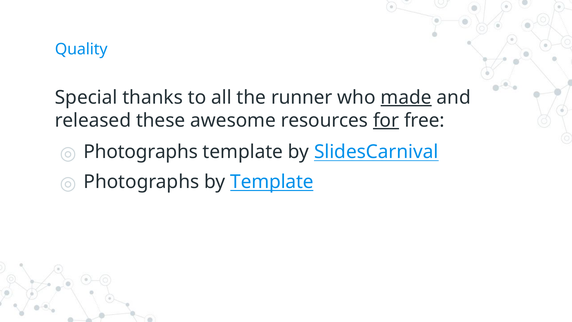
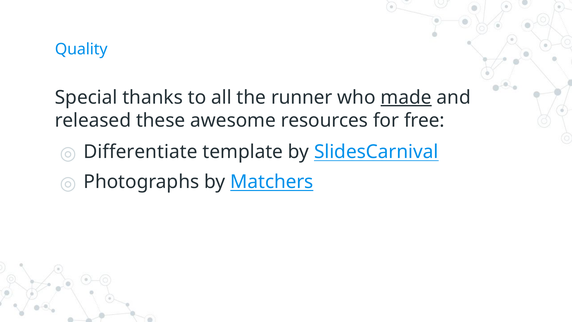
for underline: present -> none (386, 120)
Photographs: Photographs -> Differentiate (141, 152)
by Template: Template -> Matchers (272, 182)
